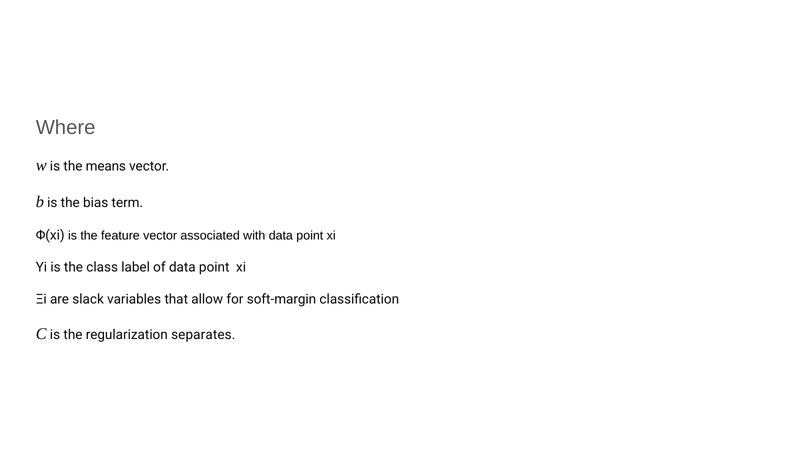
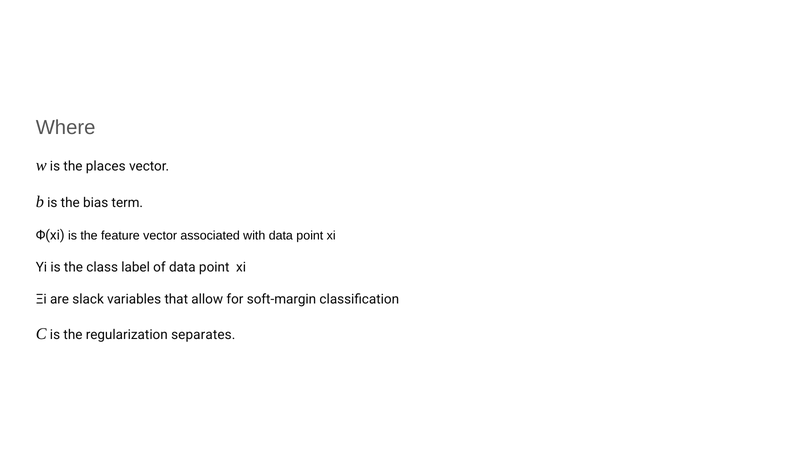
means: means -> places (106, 167)
